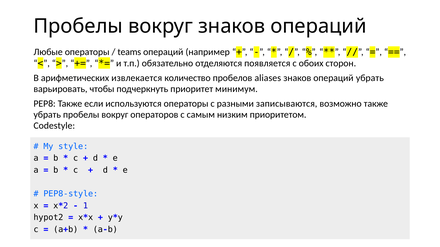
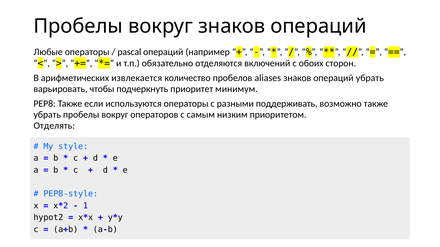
teams: teams -> pascal (129, 52)
появляется: появляется -> включений (267, 63)
записываются: записываются -> поддерживать (287, 104)
Codestyle: Codestyle -> Отделять (54, 126)
